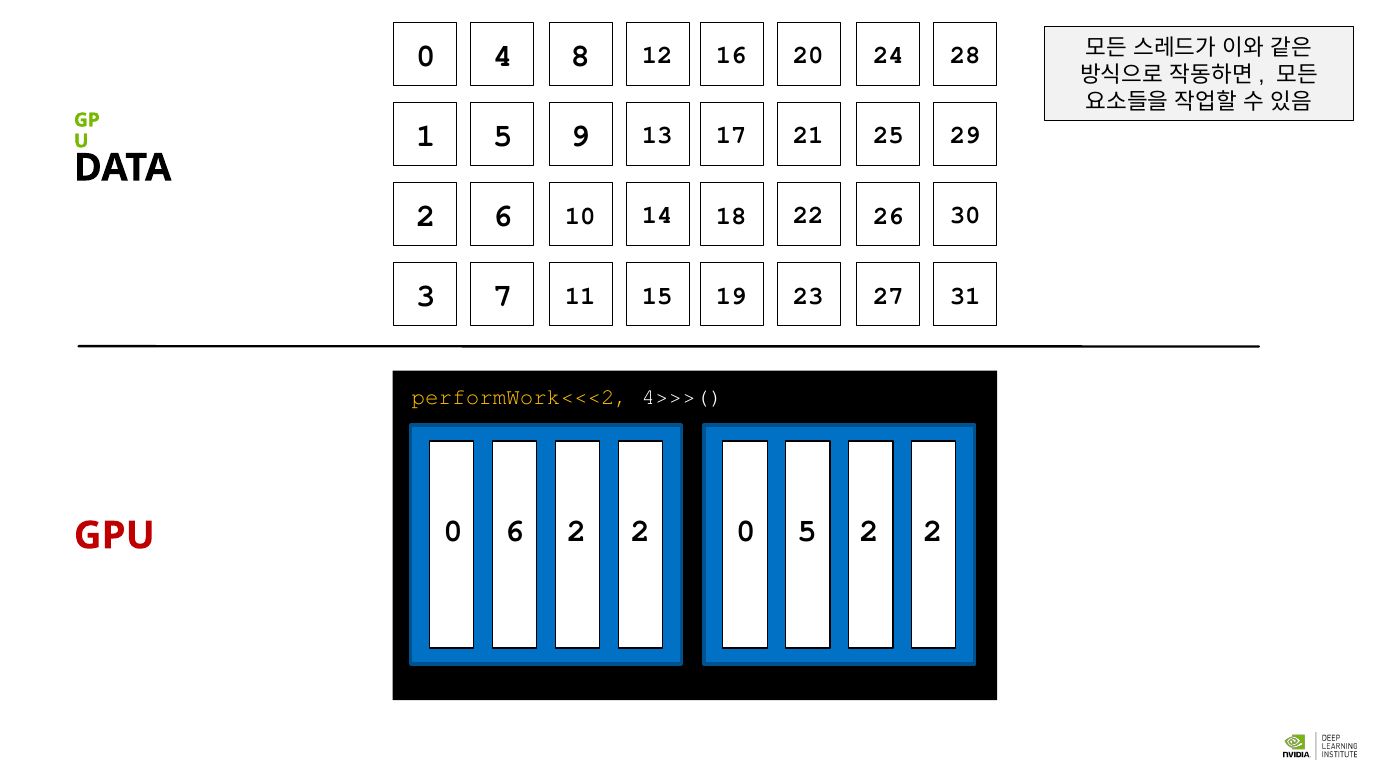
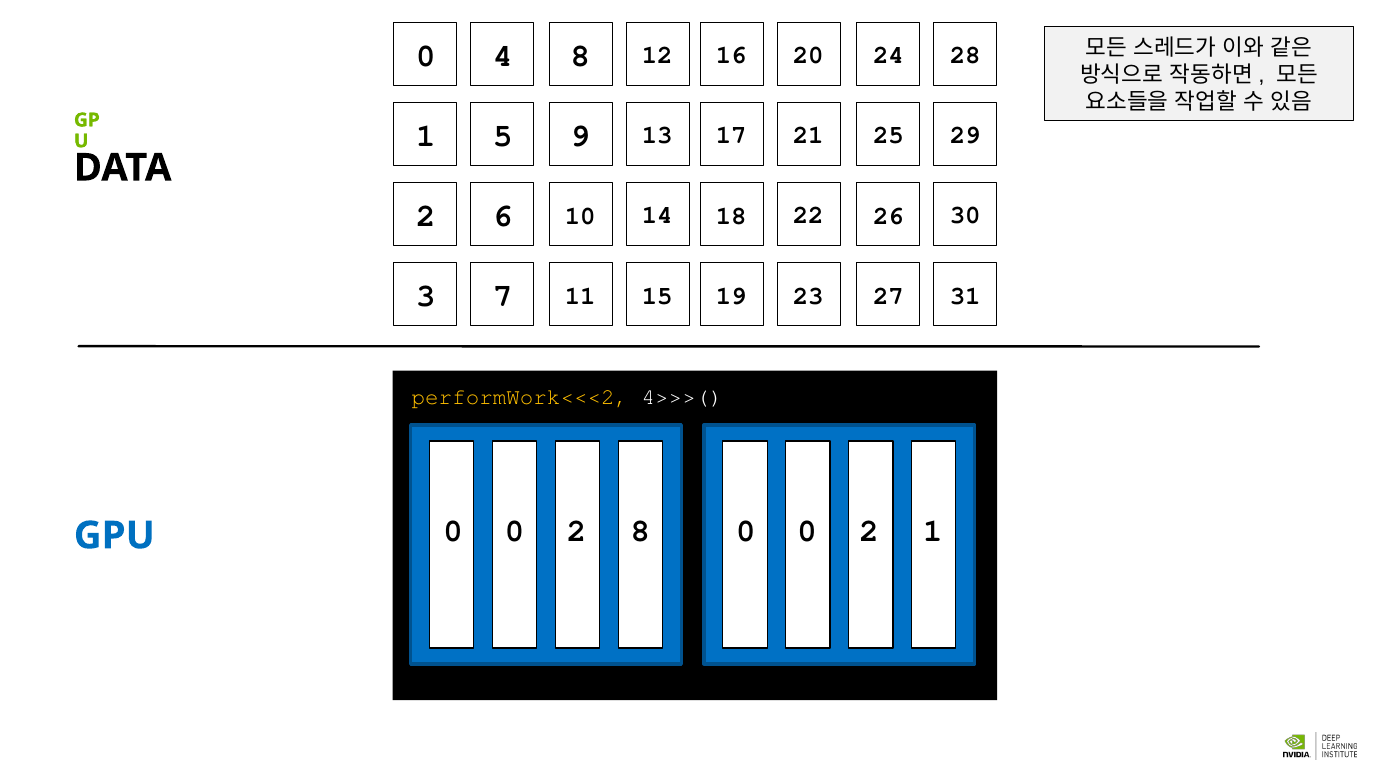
6: 6 -> 0 (515, 531)
2: 2 -> 8 (640, 531)
5: 5 -> 0 (807, 531)
2: 2 -> 1 (933, 531)
GPU colour: red -> blue (114, 535)
